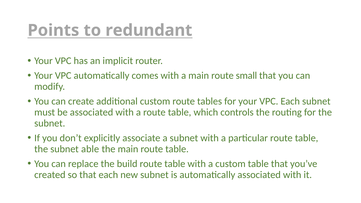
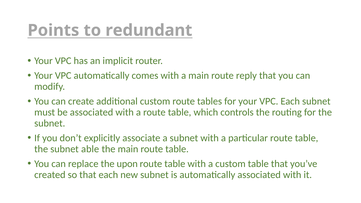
small: small -> reply (246, 76)
build: build -> upon (127, 164)
